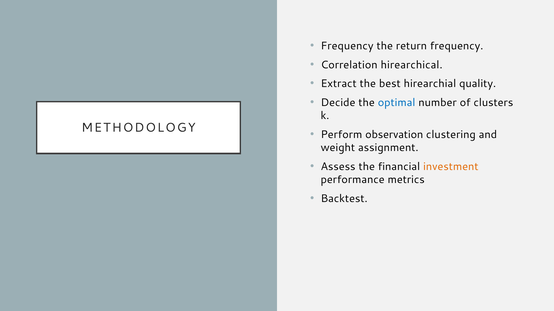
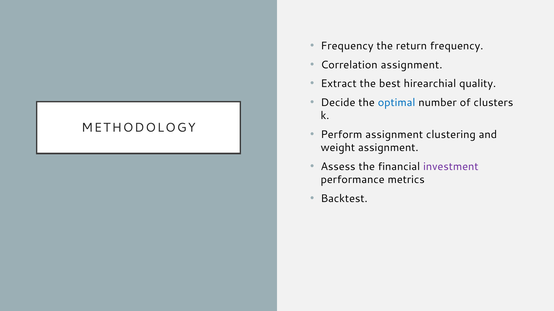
Correlation hirearchical: hirearchical -> assignment (412, 65)
Perform observation: observation -> assignment (394, 135)
investment colour: orange -> purple (451, 167)
